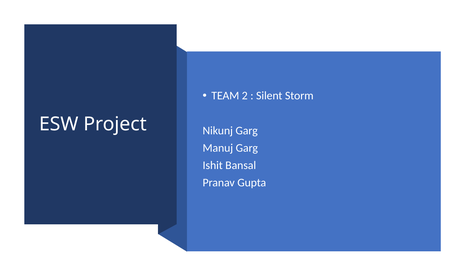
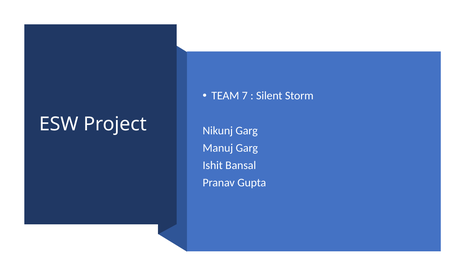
2: 2 -> 7 (245, 96)
